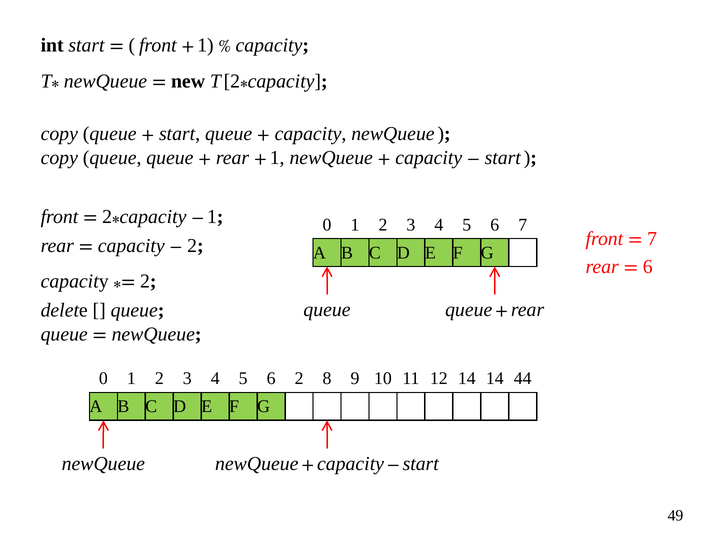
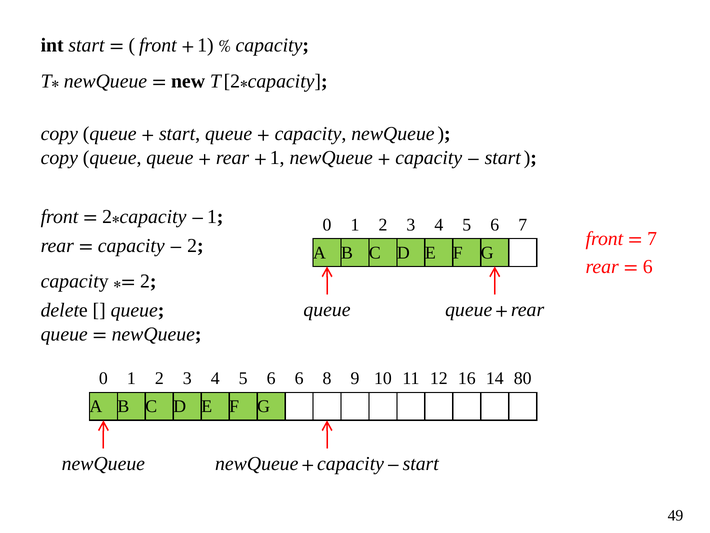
6 2: 2 -> 6 (299, 378)
12 14: 14 -> 16 (467, 378)
44: 44 -> 80 (523, 378)
